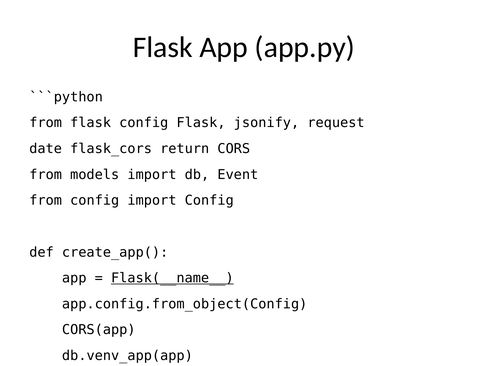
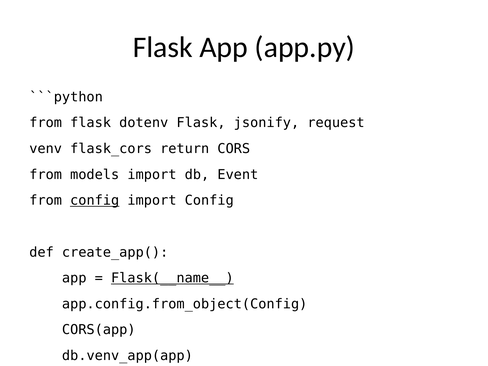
flask config: config -> dotenv (144, 123)
date: date -> venv (46, 149)
config underline: none -> present (95, 200)
